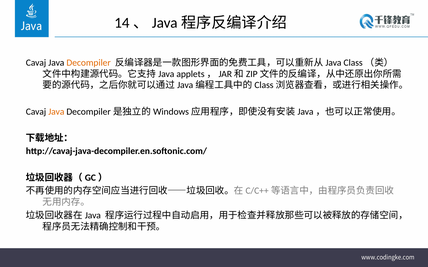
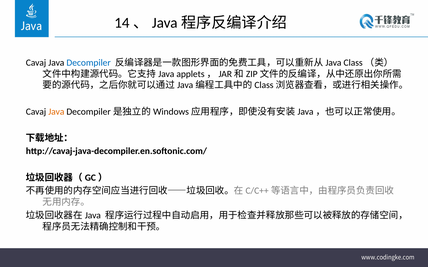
Decompiler colour: orange -> blue (89, 63)
